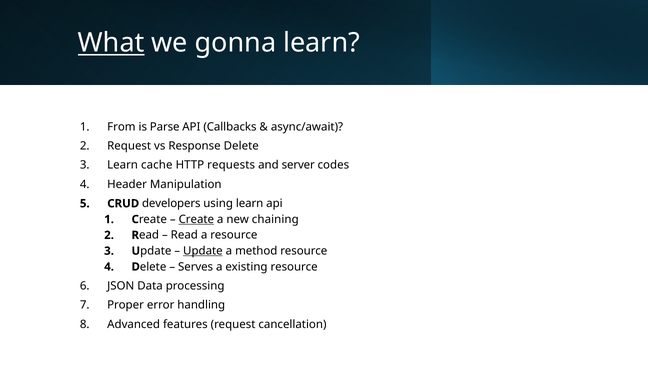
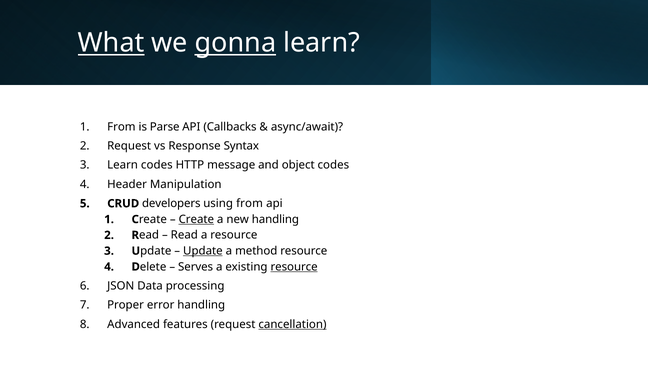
gonna underline: none -> present (235, 43)
Response Delete: Delete -> Syntax (241, 146)
Learn cache: cache -> codes (157, 165)
requests: requests -> message (231, 165)
server: server -> object (298, 165)
using learn: learn -> from (250, 203)
new chaining: chaining -> handling (275, 219)
resource underline: none -> present (294, 266)
cancellation underline: none -> present (292, 324)
